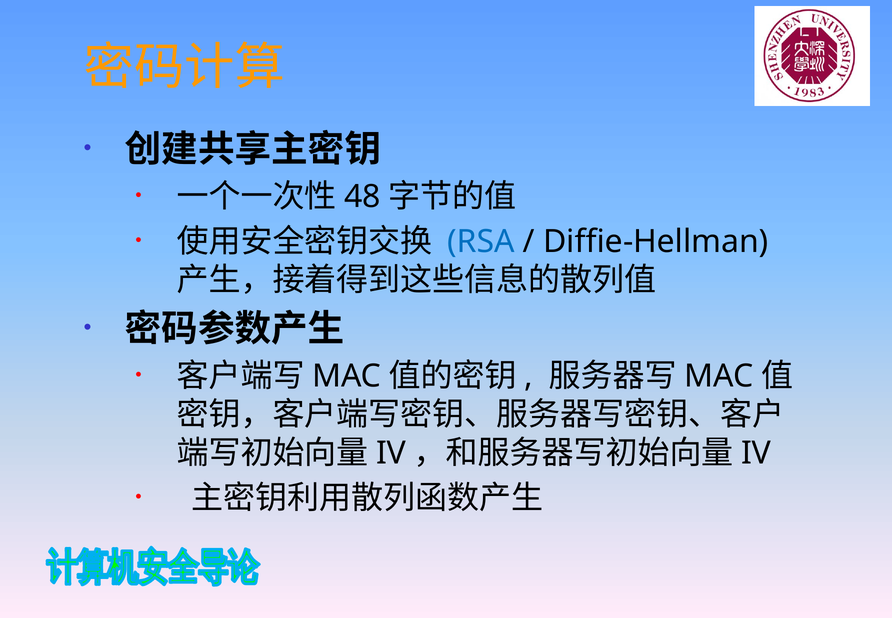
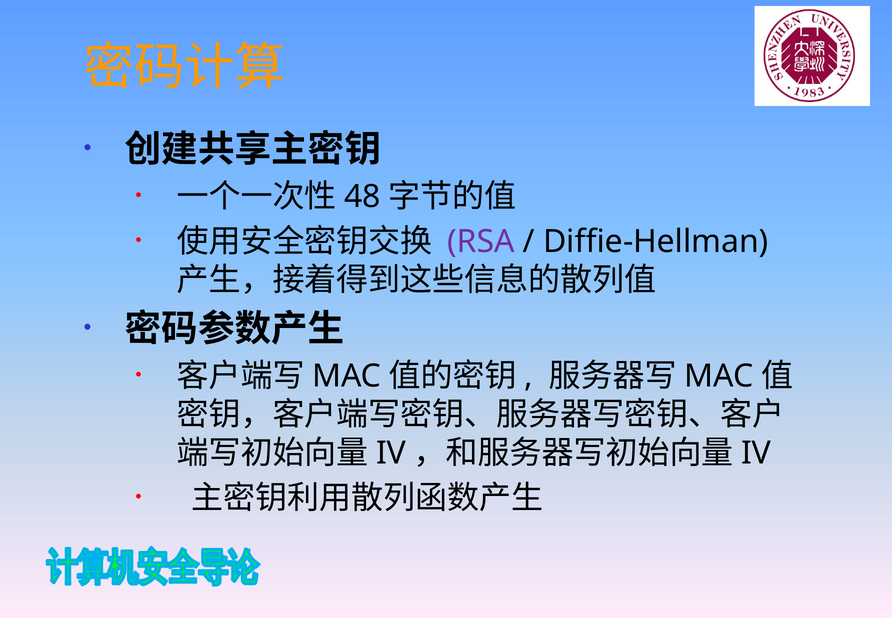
RSA colour: blue -> purple (481, 242)
